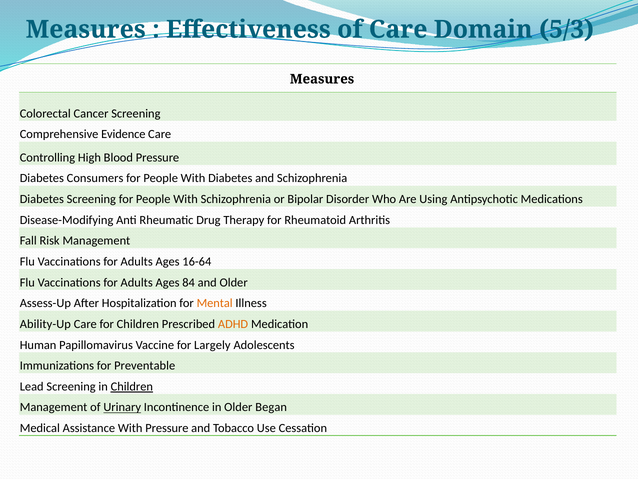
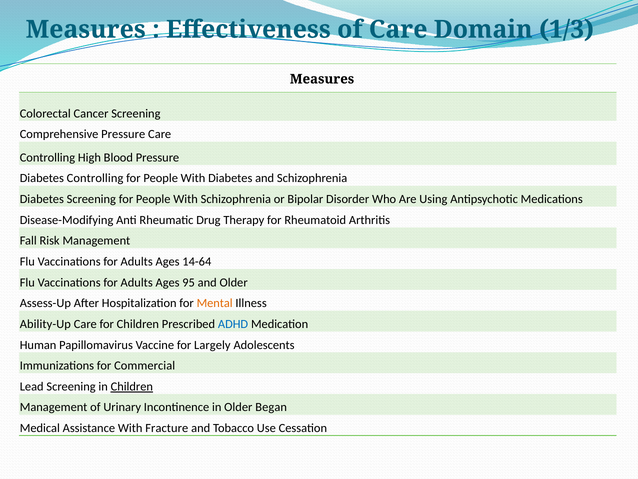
5/3: 5/3 -> 1/3 (567, 29)
Comprehensive Evidence: Evidence -> Pressure (123, 134)
Diabetes Consumers: Consumers -> Controlling (95, 178)
16-64: 16-64 -> 14-64 (197, 261)
84: 84 -> 95 (189, 282)
ADHD colour: orange -> blue (233, 324)
Preventable: Preventable -> Commercial (145, 365)
Urinary underline: present -> none (122, 407)
With Pressure: Pressure -> Fracture (167, 428)
